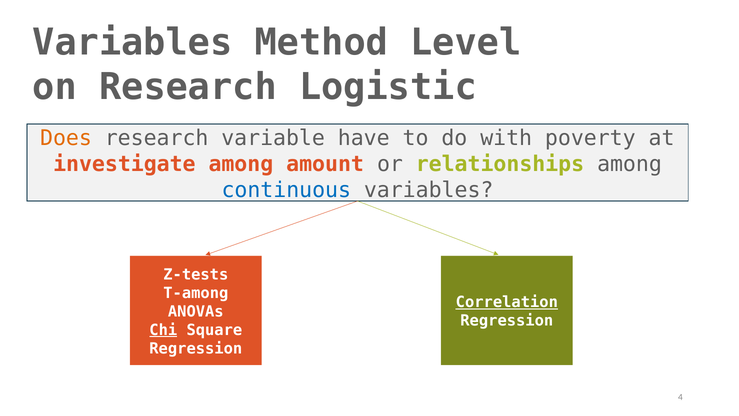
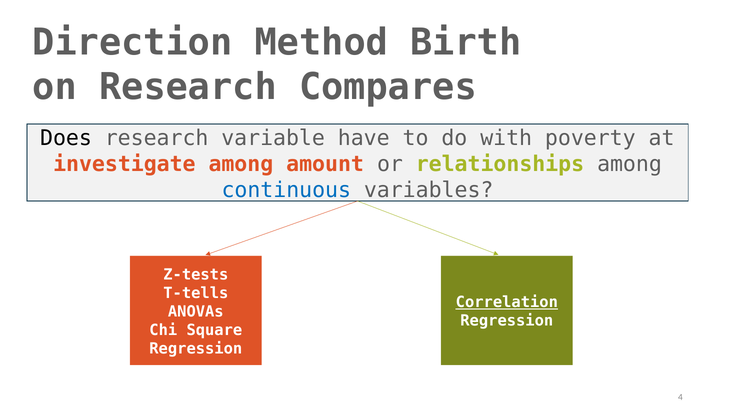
Variables: Variables -> Direction (132, 42)
Level: Level -> Birth (466, 42)
Logistic: Logistic -> Compares (388, 87)
Does colour: orange -> black (66, 138)
T-among: T-among -> T-tells (196, 293)
Chi underline: present -> none (163, 330)
